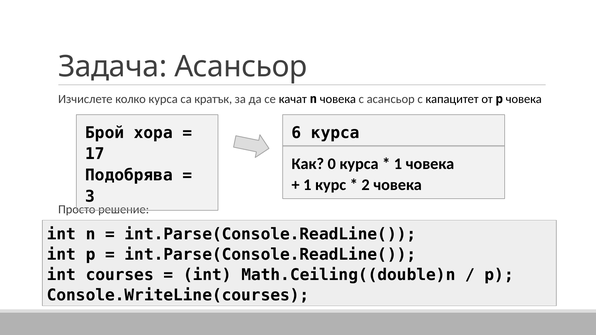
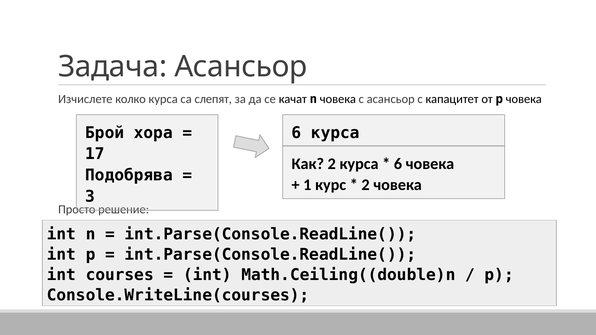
кратък: кратък -> слепят (213, 99)
Как 0: 0 -> 2 (332, 164)
1: 1 -> 6 (398, 164)
